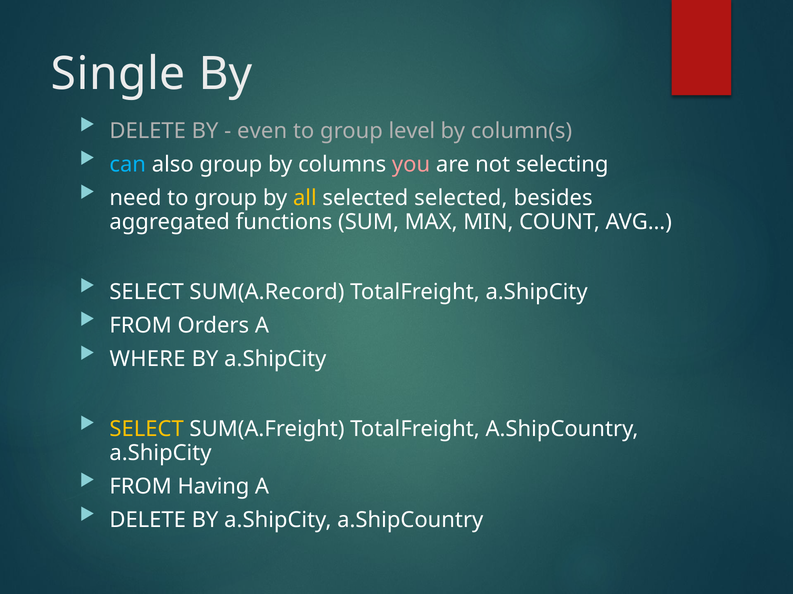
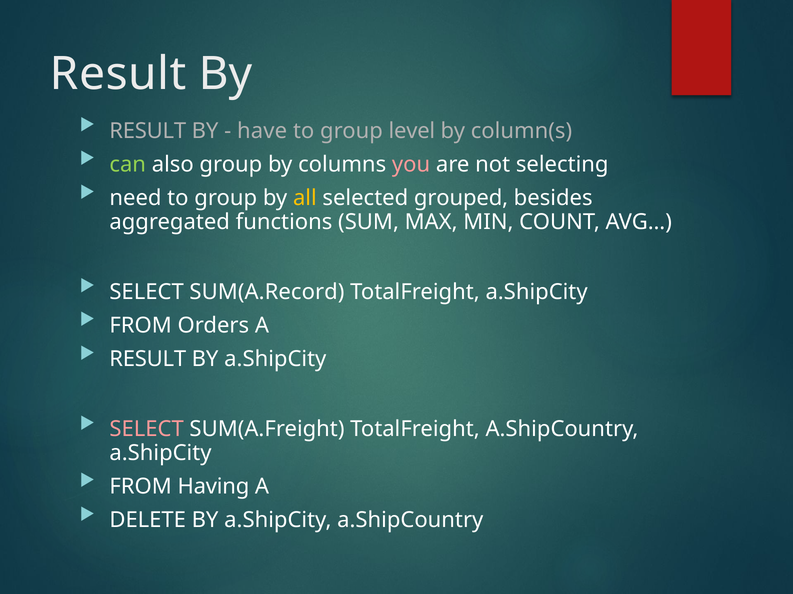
Single: Single -> Result (118, 74)
DELETE: DELETE -> RESULT (148, 131)
even: even -> have (262, 131)
can colour: light blue -> light green (128, 165)
selected selected: selected -> grouped (461, 198)
WHERE: WHERE -> RESULT (148, 360)
SELECT colour: yellow -> pink (147, 430)
